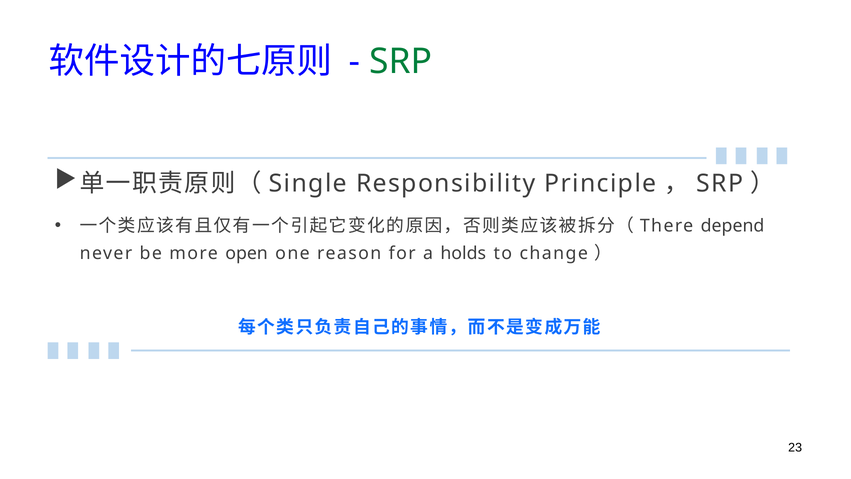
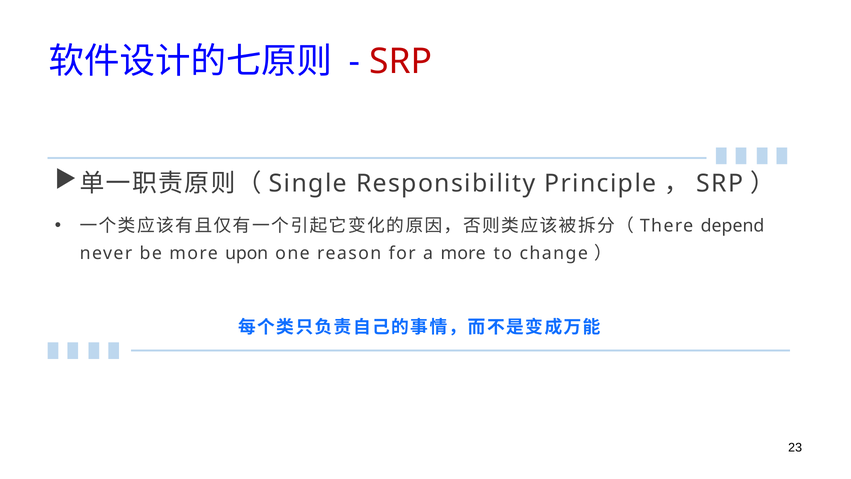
SRP colour: green -> red (401, 62)
open: open -> upon (247, 253)
a holds: holds -> more (463, 253)
